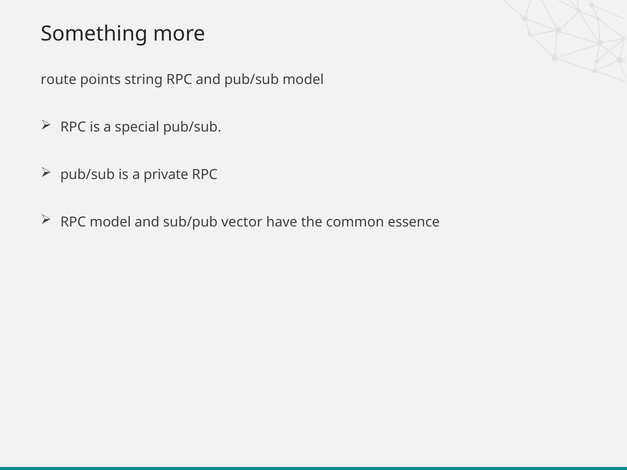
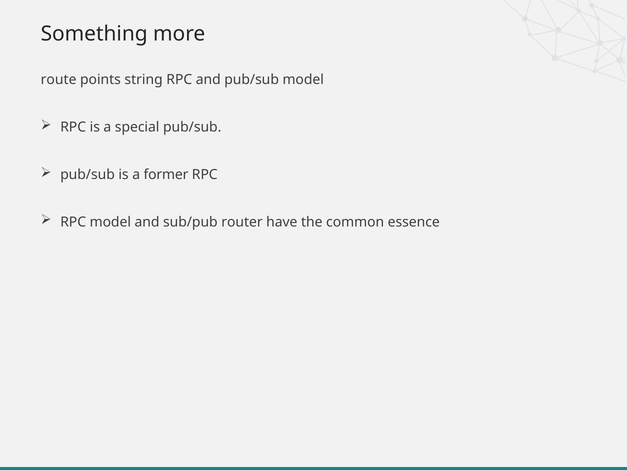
private: private -> former (166, 175)
vector: vector -> router (242, 222)
